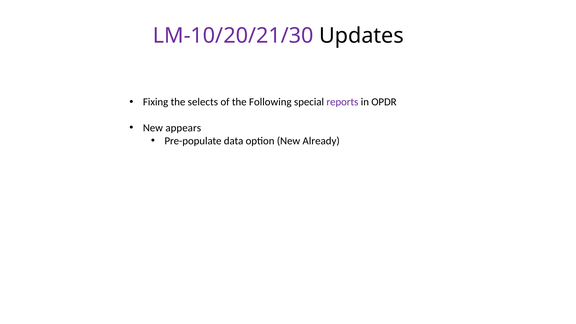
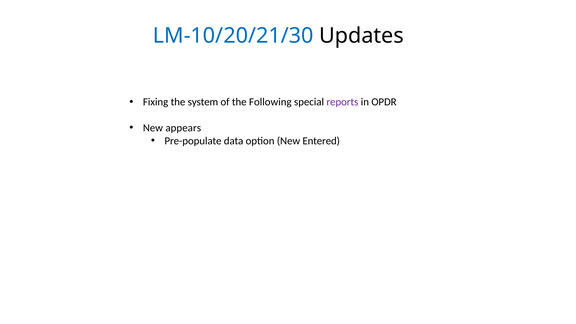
LM-10/20/21/30 colour: purple -> blue (233, 36)
selects: selects -> system (203, 102)
Already: Already -> Entered (321, 141)
